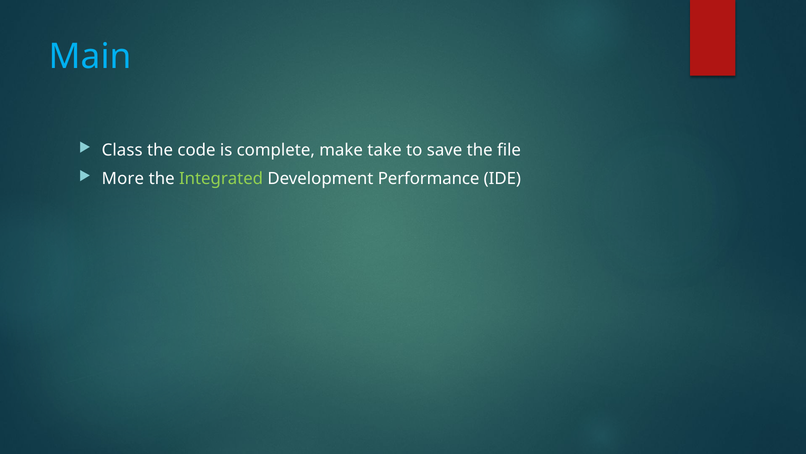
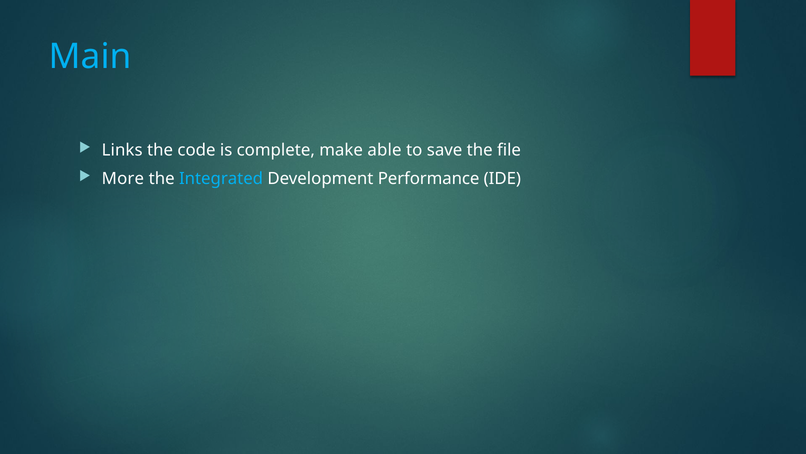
Class: Class -> Links (122, 150)
take: take -> able (384, 150)
Integrated colour: light green -> light blue (221, 179)
